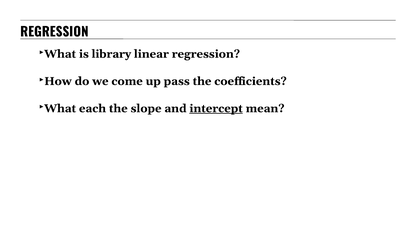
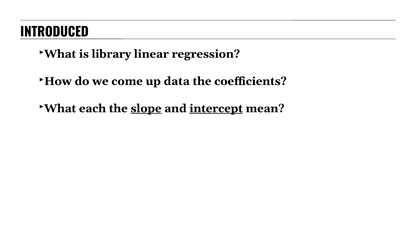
REGRESSION: REGRESSION -> INTRODUCED (54, 32)
pass: pass -> data (177, 81)
slope underline: none -> present (146, 109)
